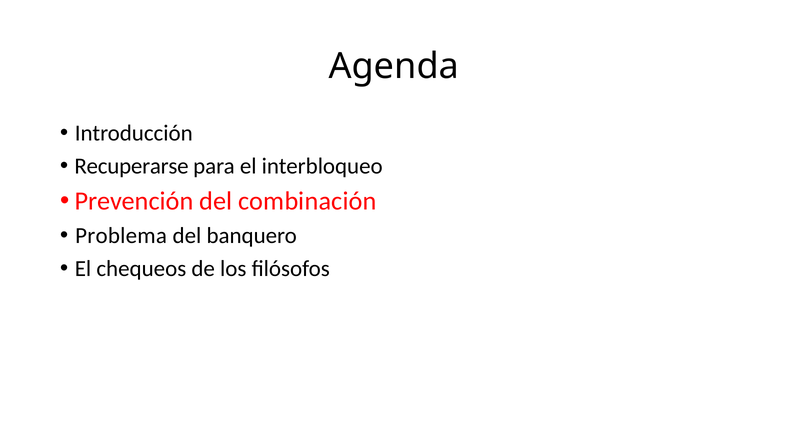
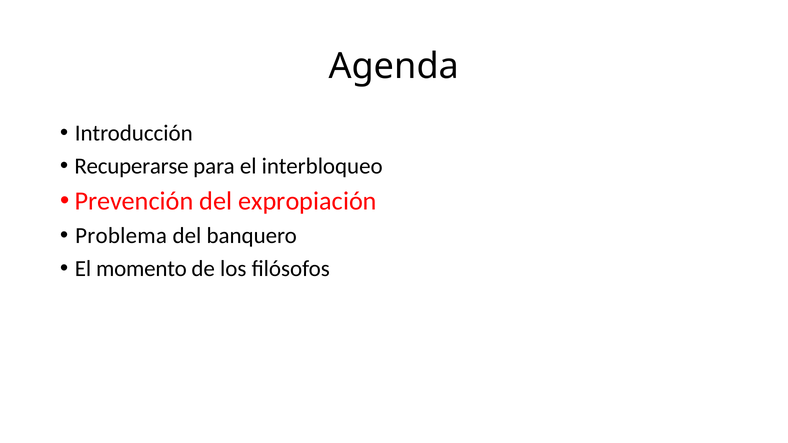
combinación: combinación -> expropiación (307, 201)
chequeos: chequeos -> momento (141, 269)
